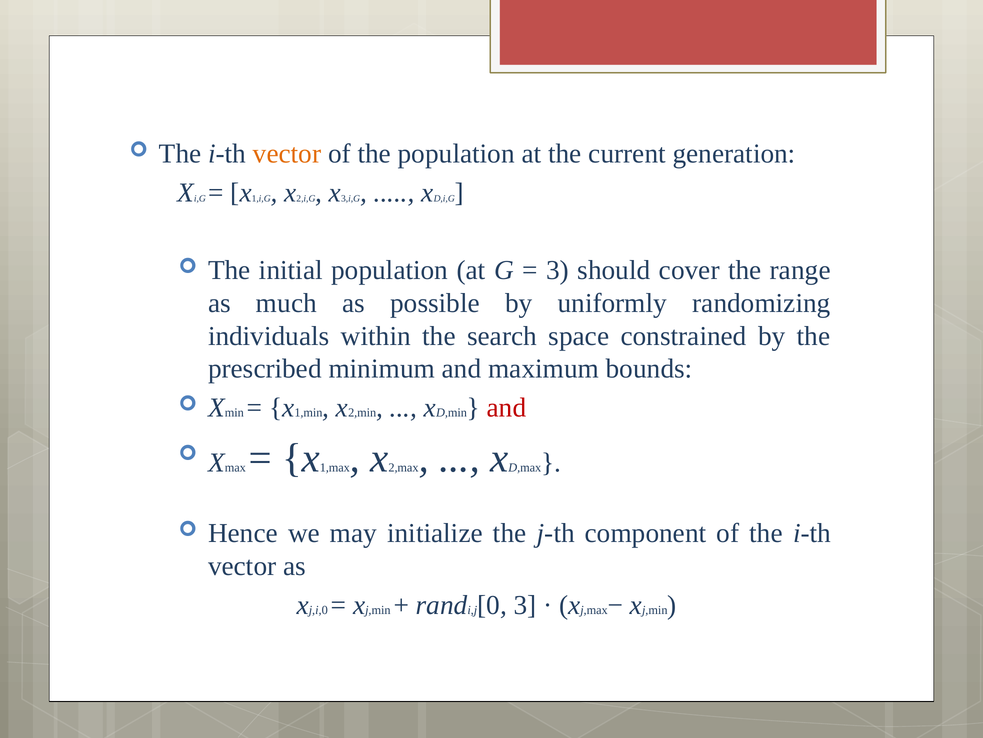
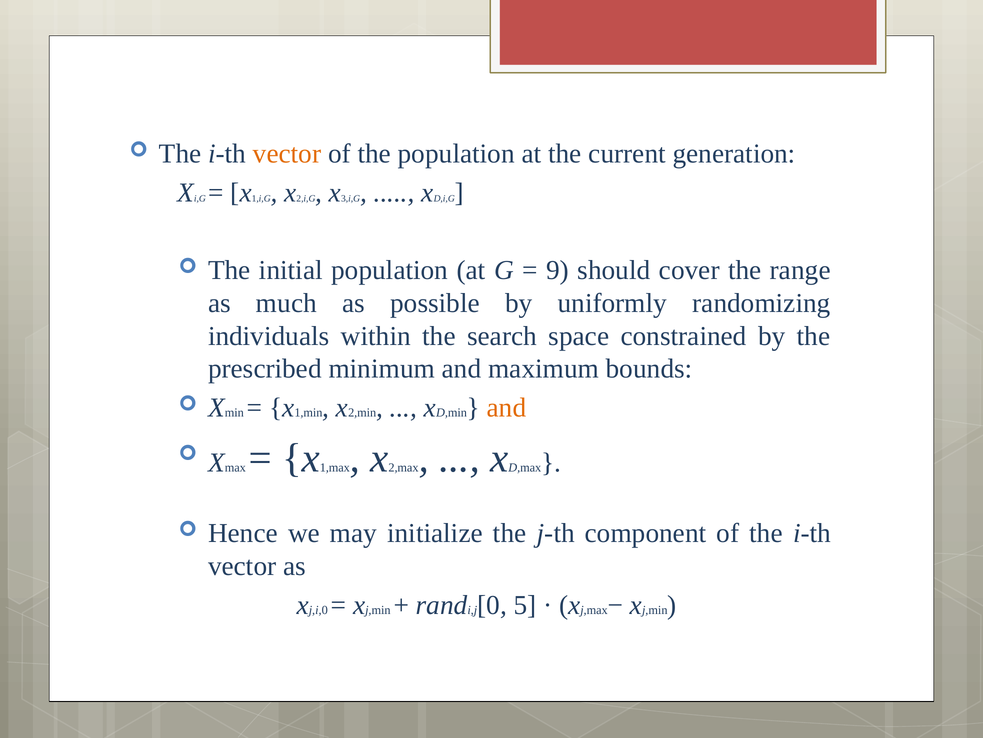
3: 3 -> 9 (558, 270)
and colour: red -> orange (506, 407)
0 3: 3 -> 5 (525, 604)
